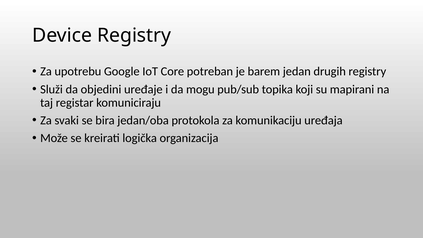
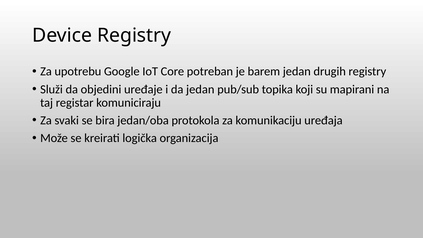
da mogu: mogu -> jedan (200, 89)
